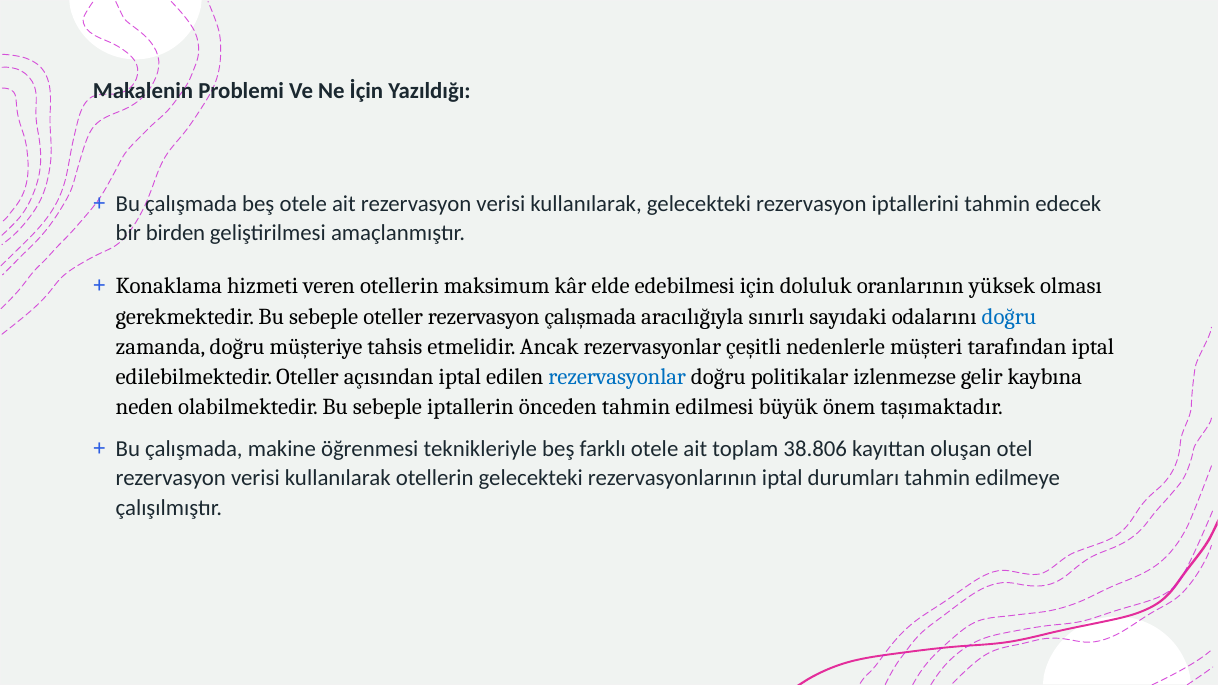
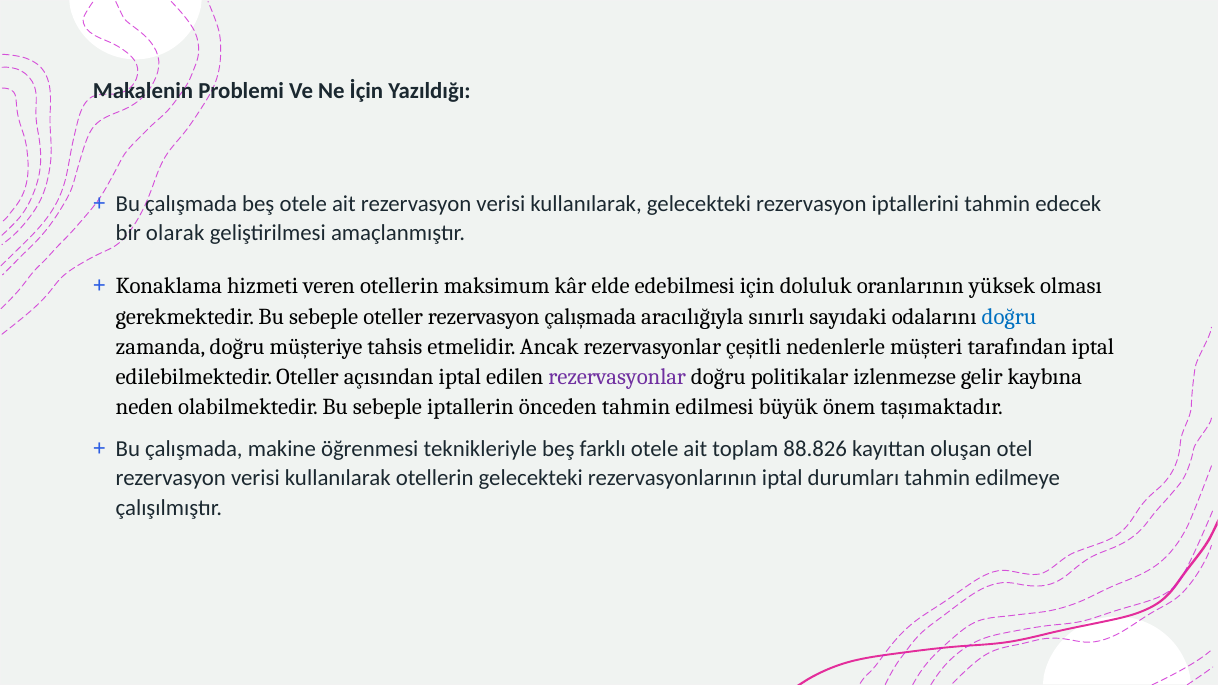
birden: birden -> olarak (175, 233)
rezervasyonlar colour: blue -> purple (617, 377)
38.806: 38.806 -> 88.826 (815, 449)
